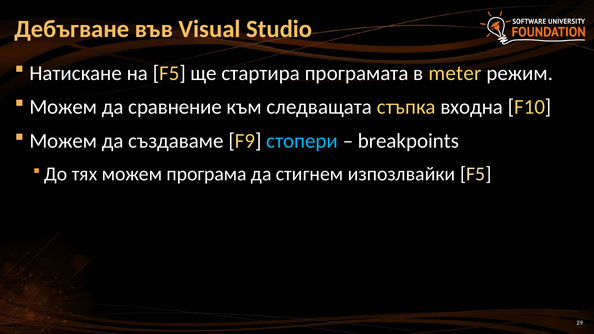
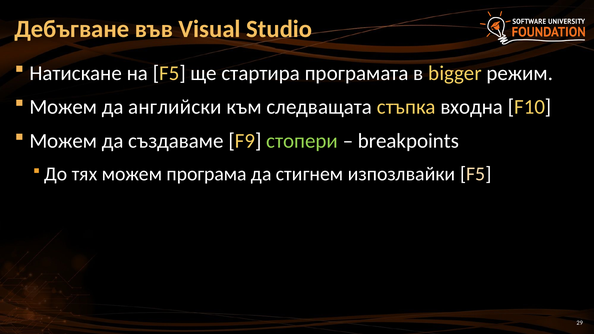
meter: meter -> bigger (455, 73)
сравнение: сравнение -> английски (175, 107)
стопери colour: light blue -> light green (302, 141)
